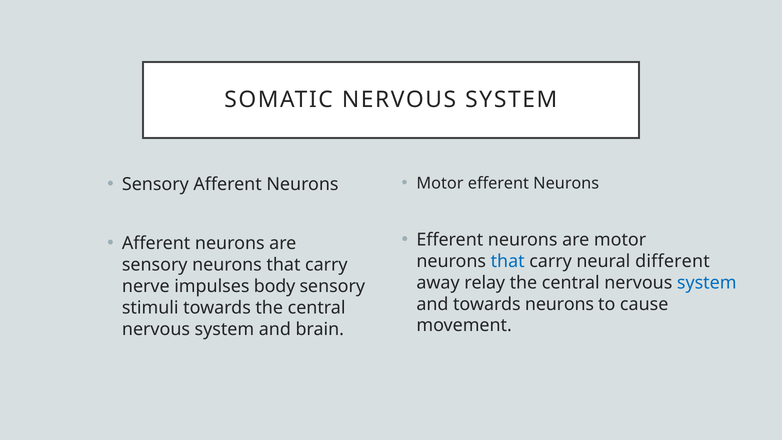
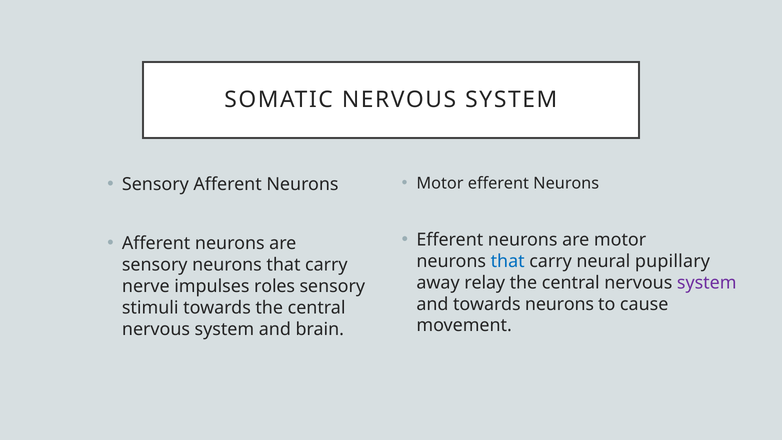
different: different -> pupillary (672, 261)
system colour: blue -> purple (707, 283)
body: body -> roles (275, 286)
